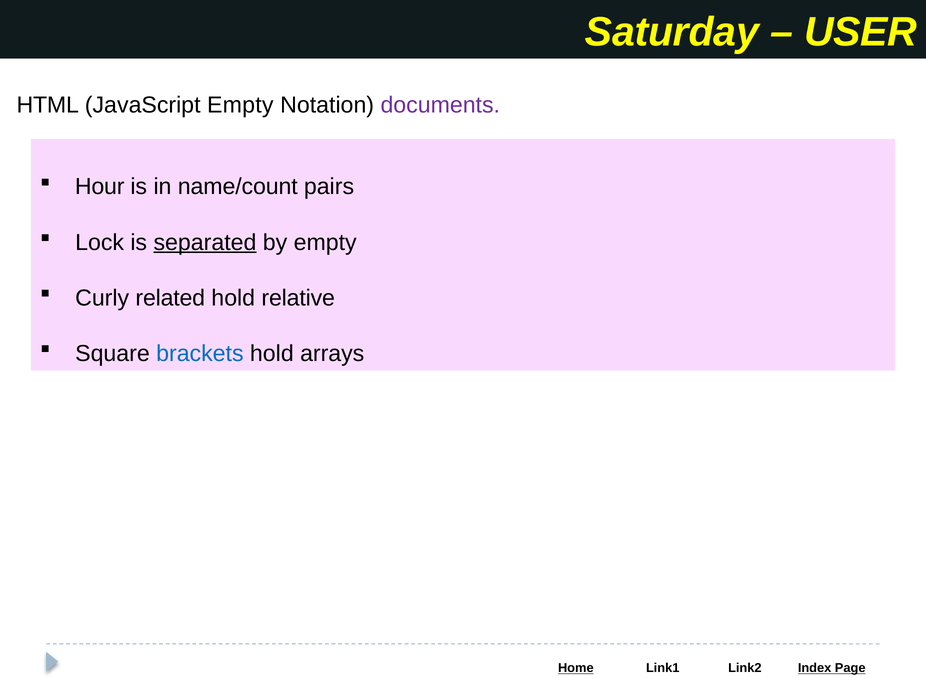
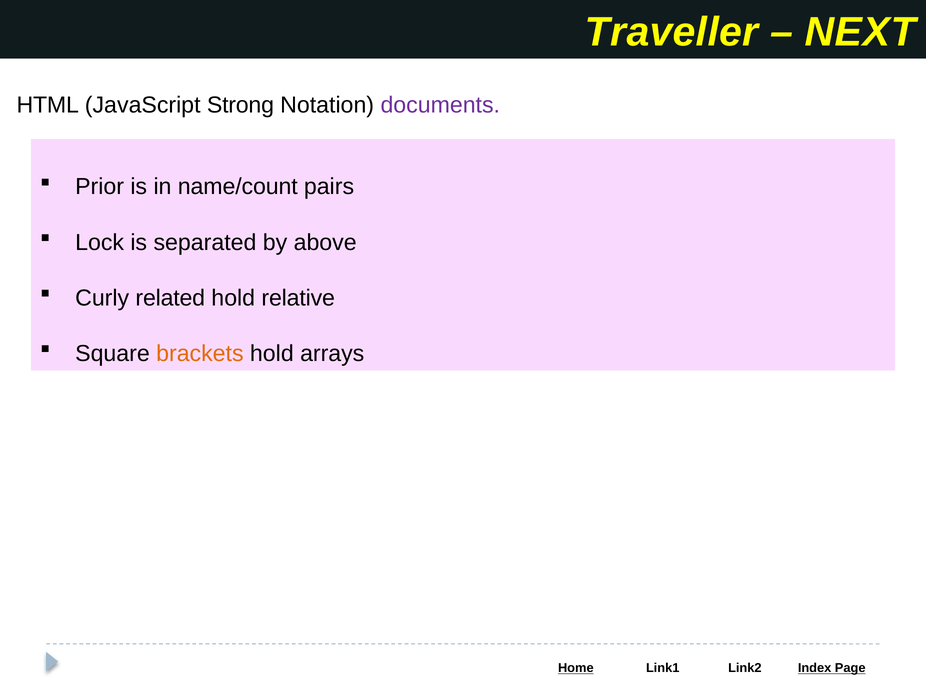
Saturday: Saturday -> Traveller (672, 32)
USER: USER -> NEXT (860, 32)
JavaScript Empty: Empty -> Strong (240, 105)
Hour: Hour -> Prior (100, 187)
separated underline: present -> none (205, 242)
by empty: empty -> above (325, 242)
brackets colour: blue -> orange (200, 353)
